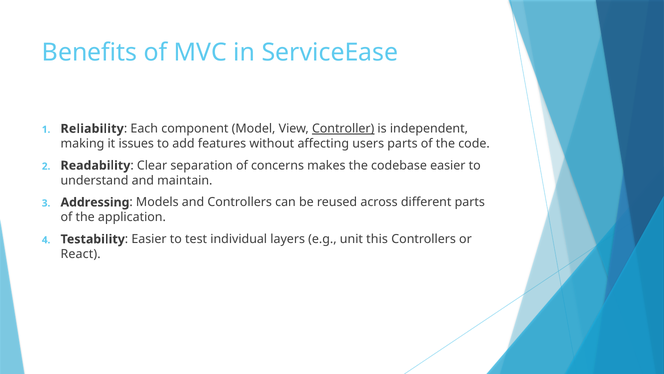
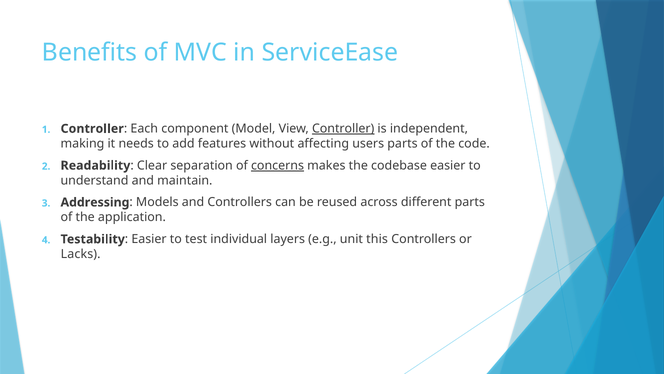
Reliability: Reliability -> Controller (92, 129)
issues: issues -> needs (136, 143)
concerns underline: none -> present (278, 165)
React: React -> Lacks (81, 254)
